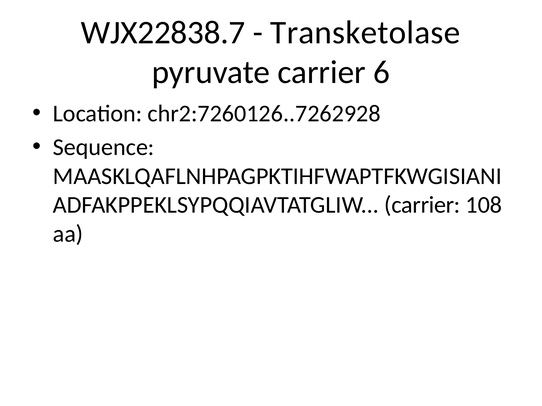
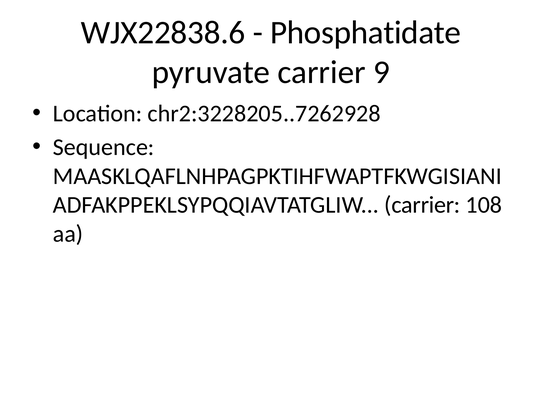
WJX22838.7: WJX22838.7 -> WJX22838.6 (163, 33)
Transketolase: Transketolase -> Phosphatidate (366, 33)
6: 6 -> 9 (382, 72)
chr2:7260126..7262928: chr2:7260126..7262928 -> chr2:3228205..7262928 (264, 114)
